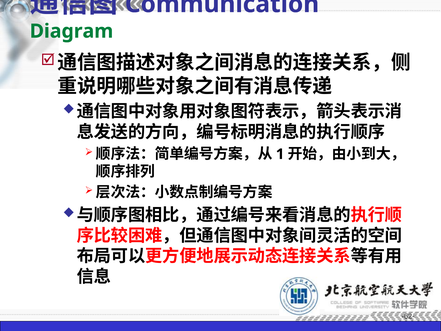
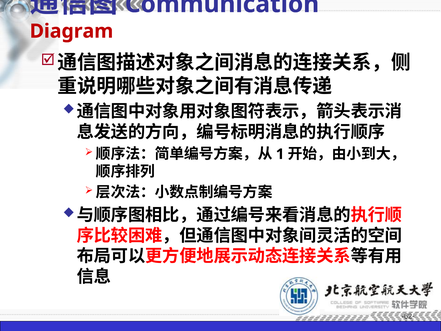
Diagram colour: green -> red (71, 31)
